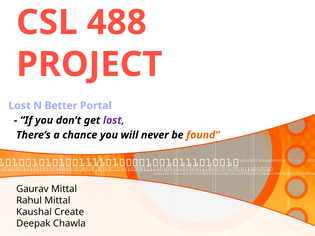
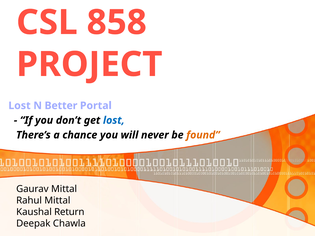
488: 488 -> 858 (117, 23)
lost colour: purple -> blue (114, 120)
Create: Create -> Return (69, 212)
